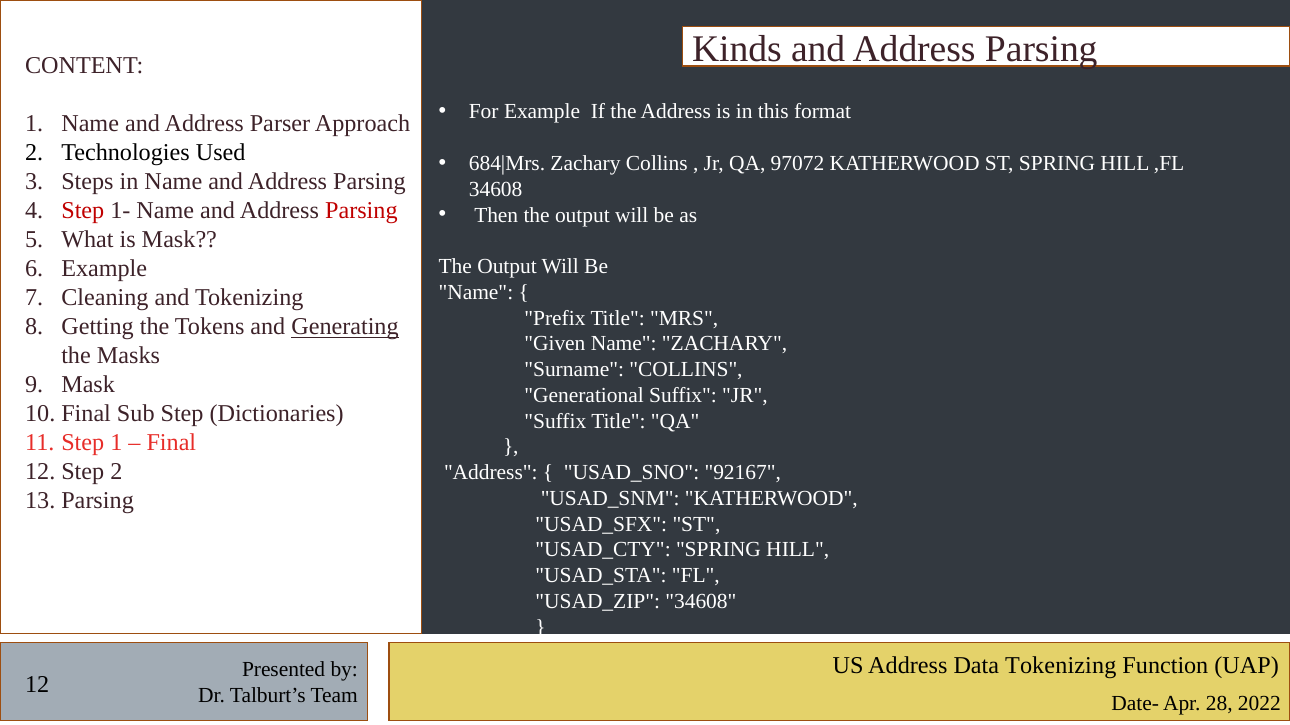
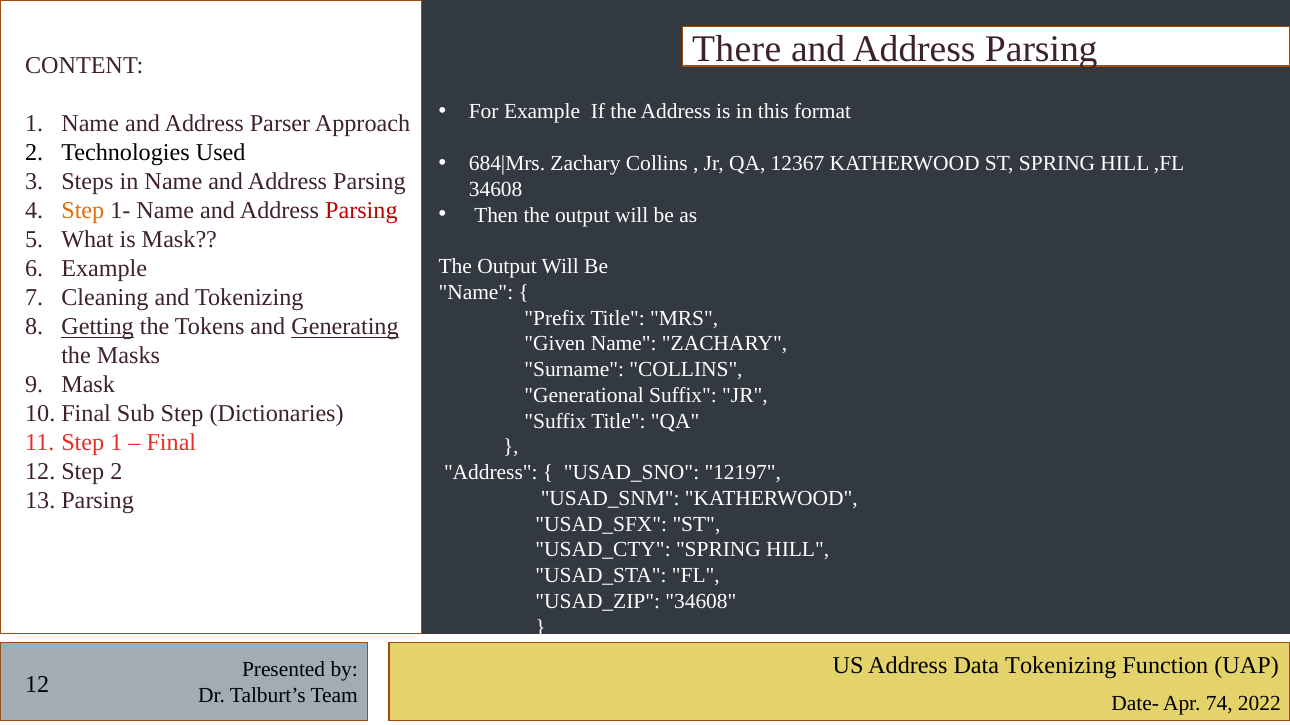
Kinds: Kinds -> There (737, 49)
97072: 97072 -> 12367 (798, 164)
Step colour: red -> orange (83, 211)
Getting underline: none -> present (98, 327)
92167: 92167 -> 12197 (743, 473)
28: 28 -> 74 (1219, 704)
